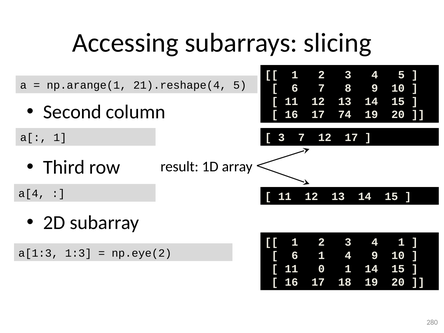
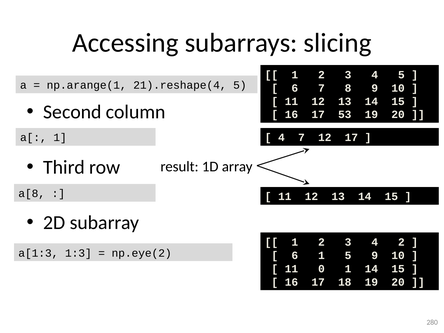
74: 74 -> 53 (345, 115)
3: 3 -> 4 (281, 138)
a[4: a[4 -> a[8 (32, 194)
4 1: 1 -> 2 (401, 242)
1 4: 4 -> 5 (348, 255)
